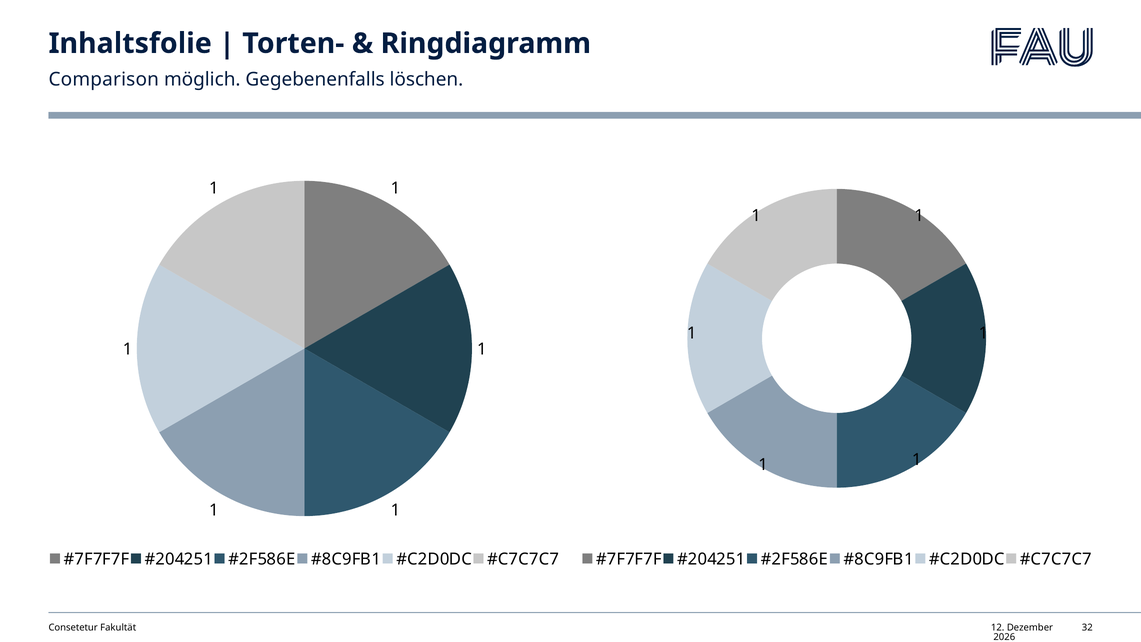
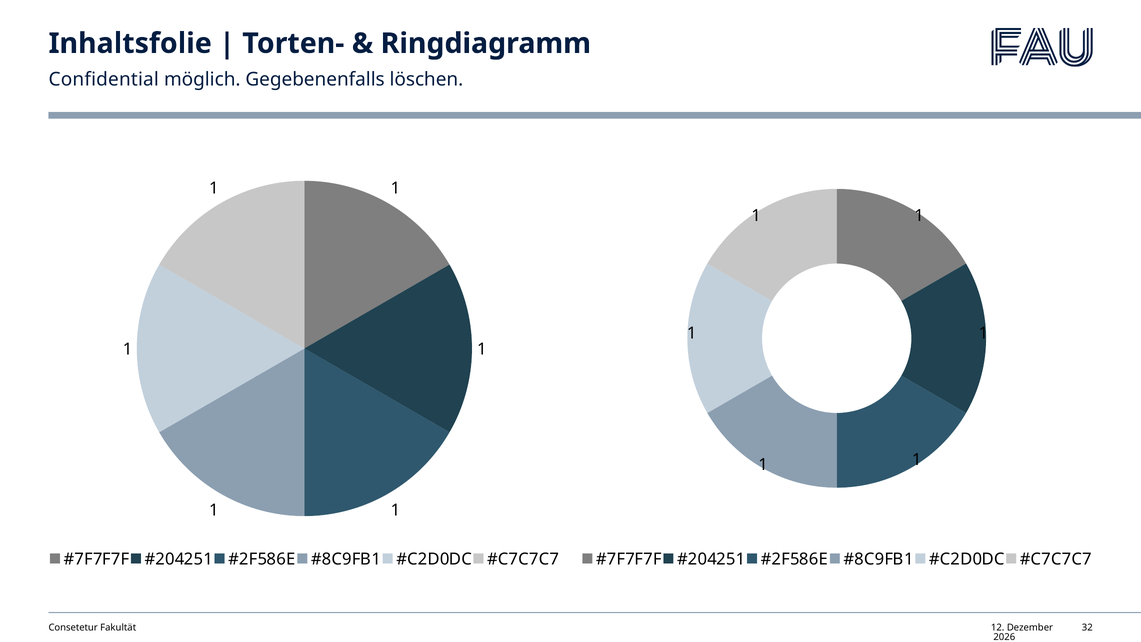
Comparison: Comparison -> Confidential (104, 79)
